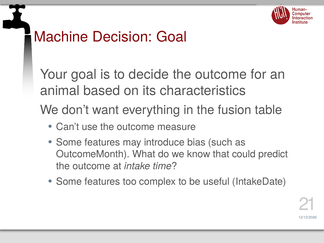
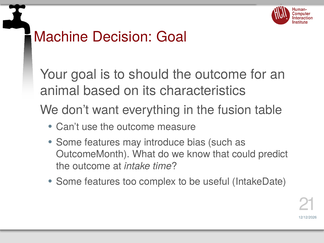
decide: decide -> should (149, 74)
